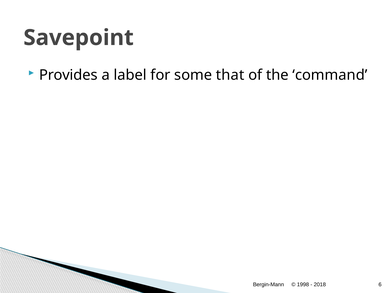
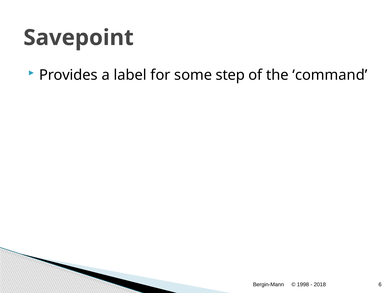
that: that -> step (230, 75)
